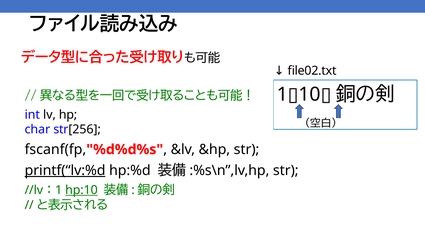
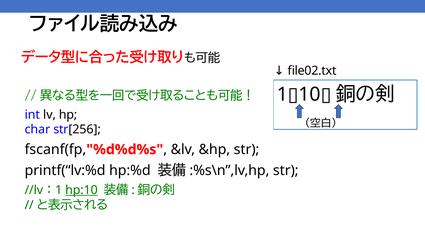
printf(“lv:%d underline: present -> none (65, 170)
